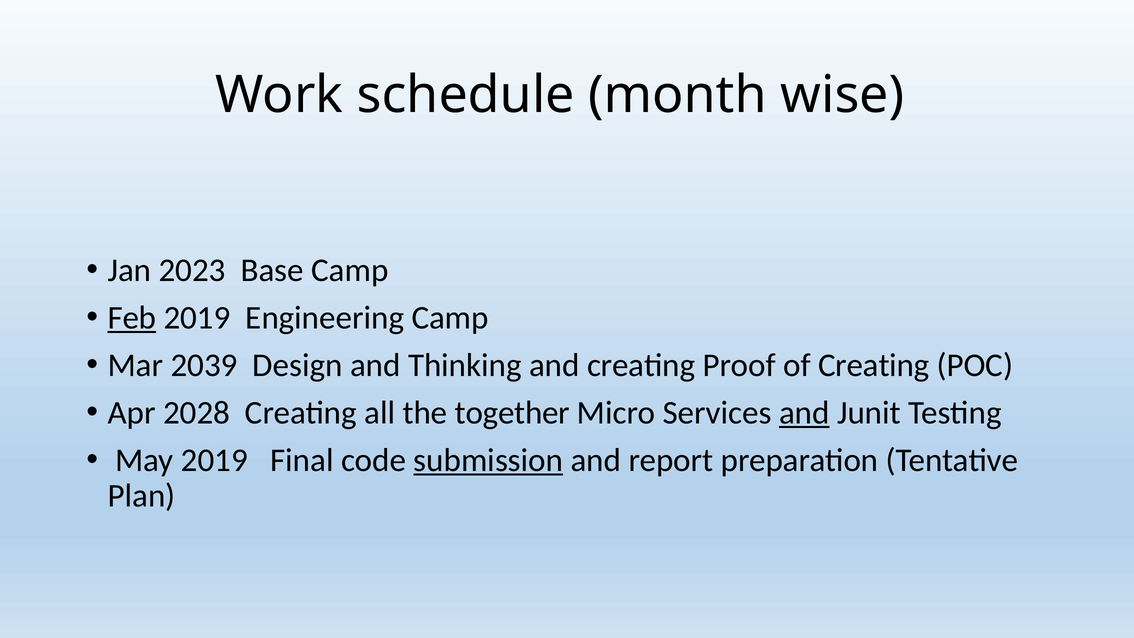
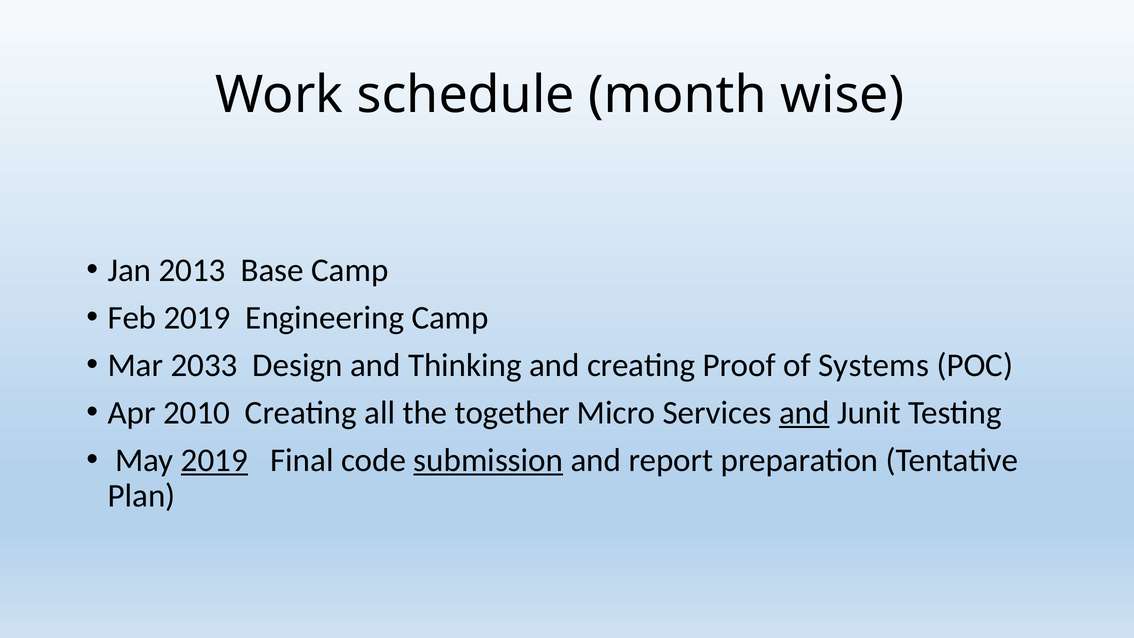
2023: 2023 -> 2013 (192, 270)
Feb underline: present -> none (132, 318)
2039: 2039 -> 2033 (204, 365)
of Creating: Creating -> Systems (873, 365)
2028: 2028 -> 2010 (197, 413)
2019 underline: none -> present (214, 460)
